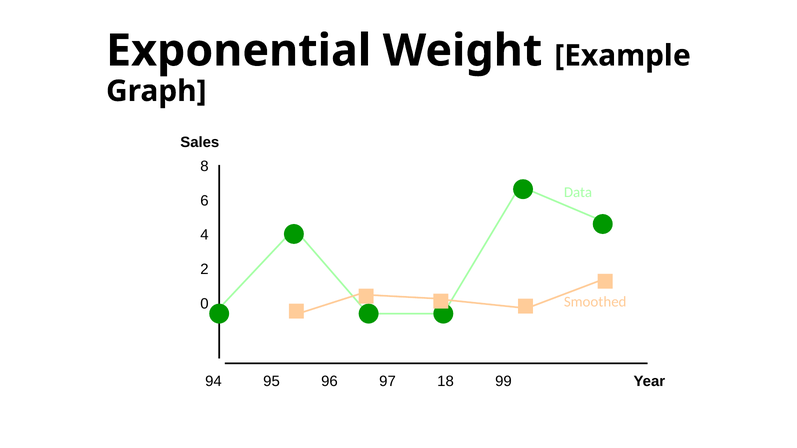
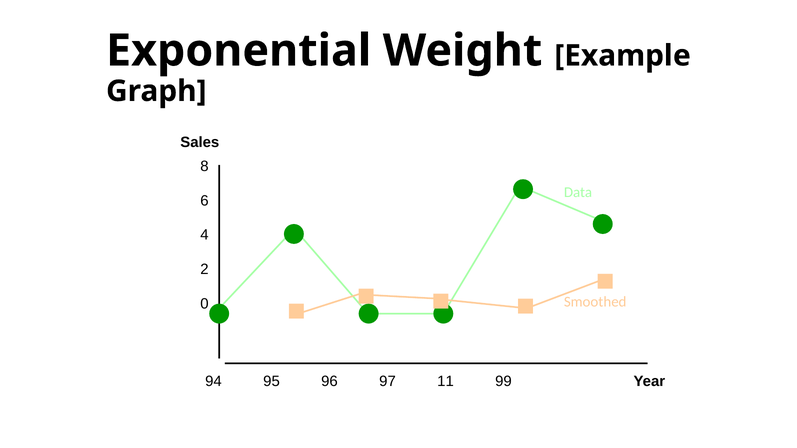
18: 18 -> 11 (446, 382)
